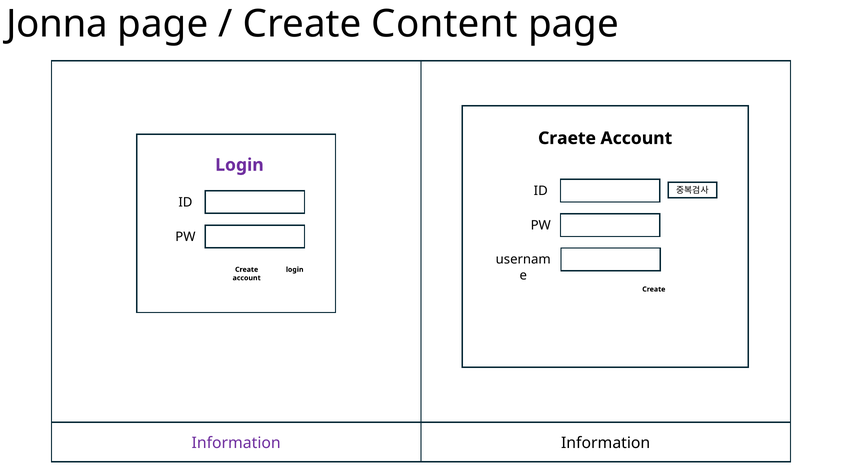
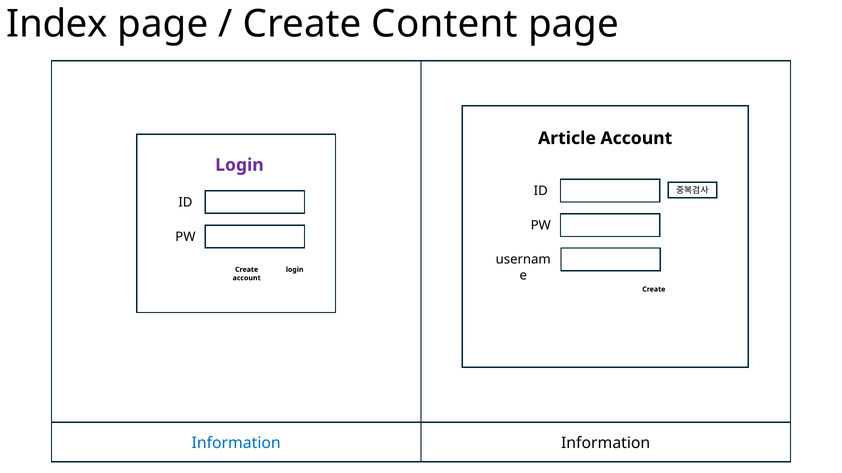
Jonna: Jonna -> Index (57, 24)
Craete: Craete -> Article (567, 138)
Information colour: purple -> blue (236, 444)
